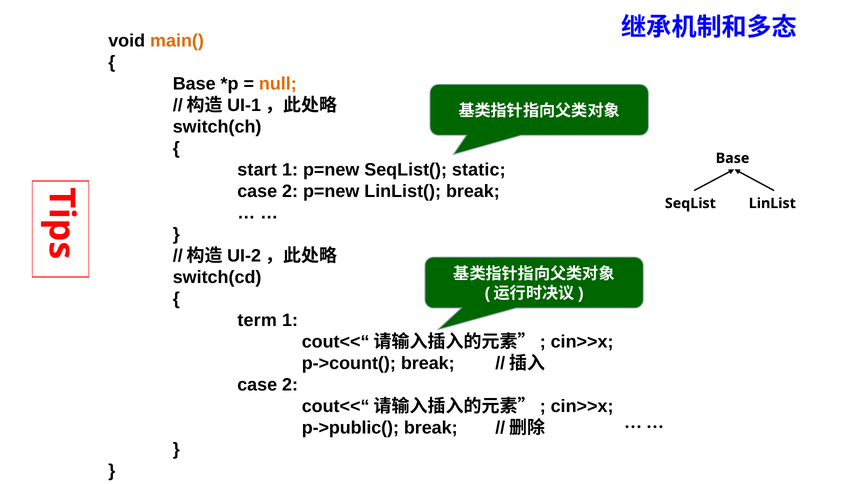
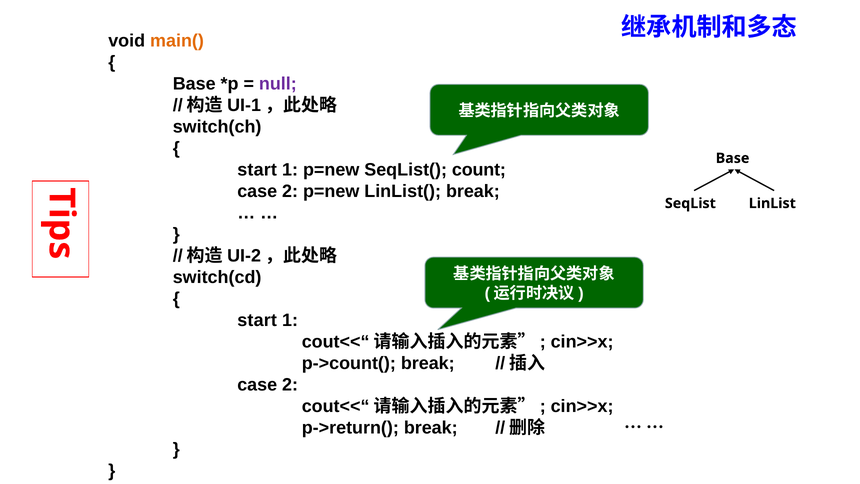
null colour: orange -> purple (278, 84)
static: static -> count (479, 170)
term: term -> start (257, 320)
p->public(: p->public( -> p->return( (350, 428)
